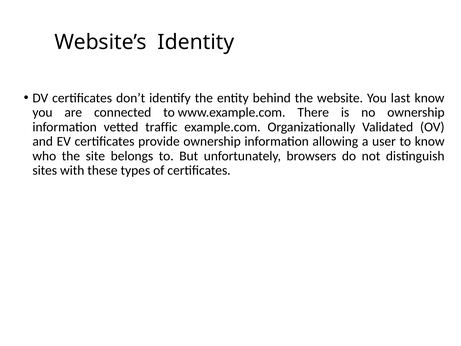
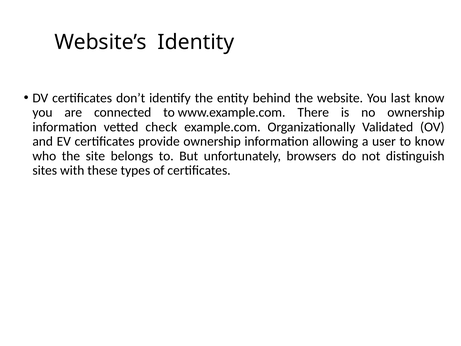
traffic: traffic -> check (161, 127)
